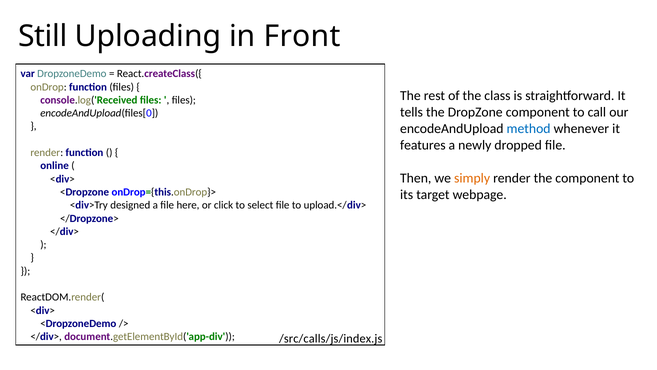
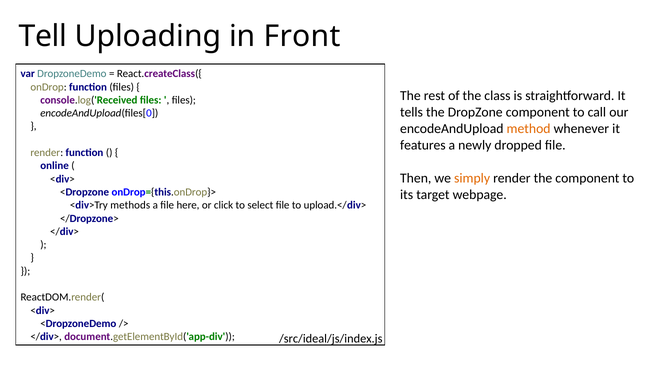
Still: Still -> Tell (43, 37)
method colour: blue -> orange (529, 129)
designed: designed -> methods (130, 205)
/src/calls/js/index.js: /src/calls/js/index.js -> /src/ideal/js/index.js (331, 338)
